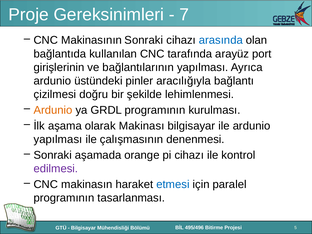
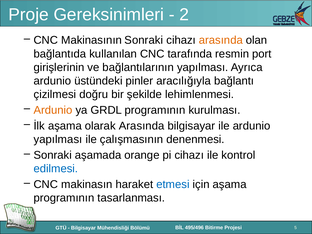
7: 7 -> 2 (184, 15)
arasında colour: blue -> orange (221, 40)
arayüz: arayüz -> resmin (232, 54)
olarak Makinası: Makinası -> Arasında (142, 126)
edilmesi colour: purple -> blue (56, 169)
için paralel: paralel -> aşama (230, 184)
